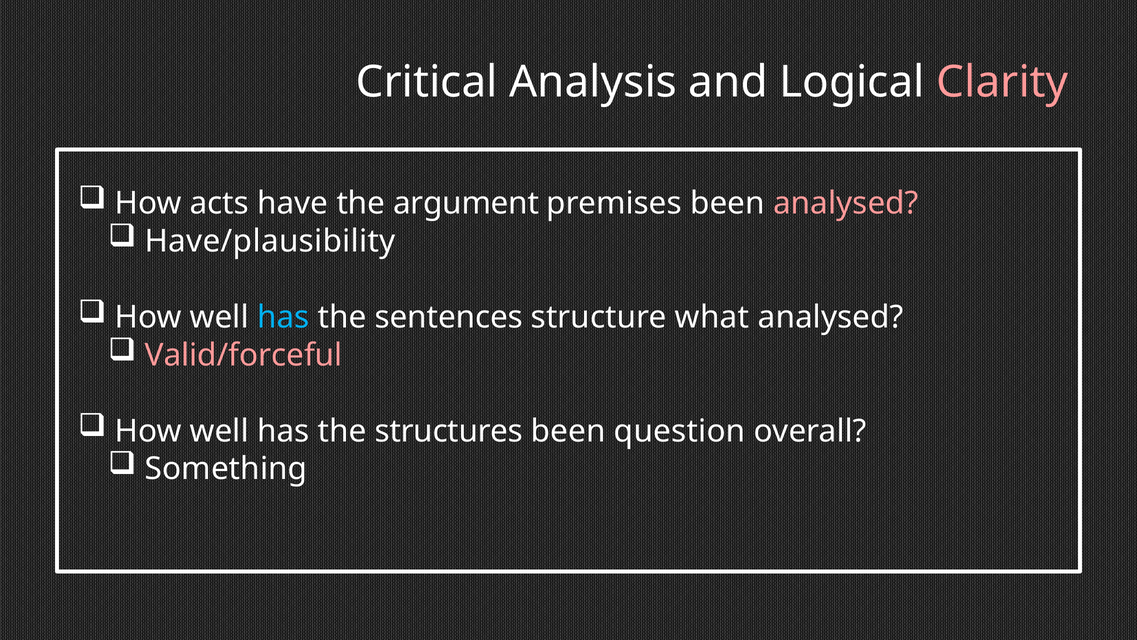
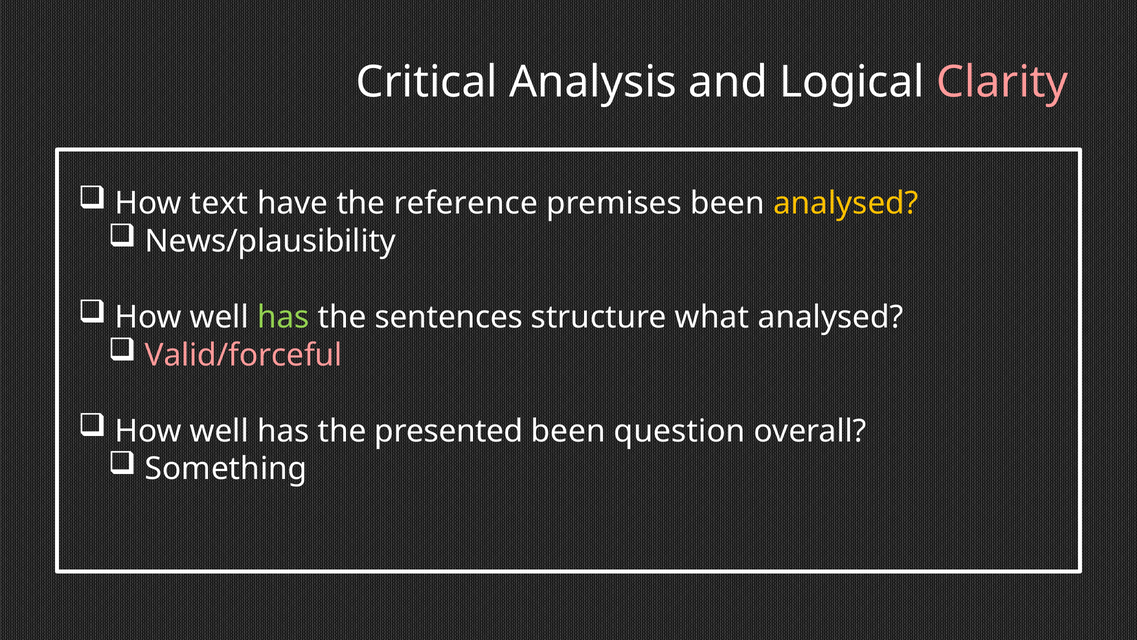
acts: acts -> text (219, 203)
argument: argument -> reference (466, 203)
analysed colour: pink -> yellow (846, 203)
Have/plausibility: Have/plausibility -> News/plausibility (270, 241)
has colour: light blue -> light green (283, 317)
structures: structures -> presented (449, 431)
